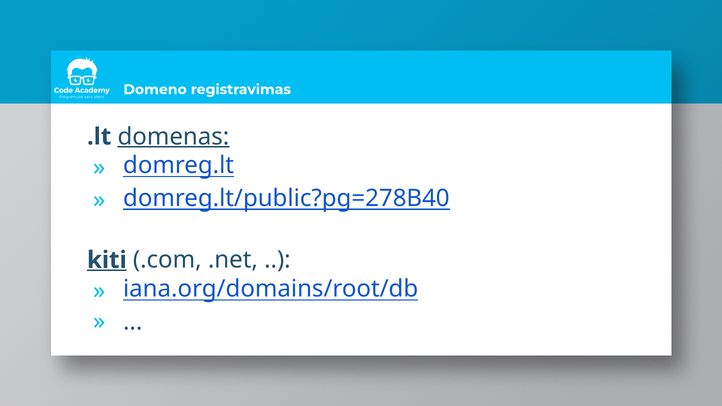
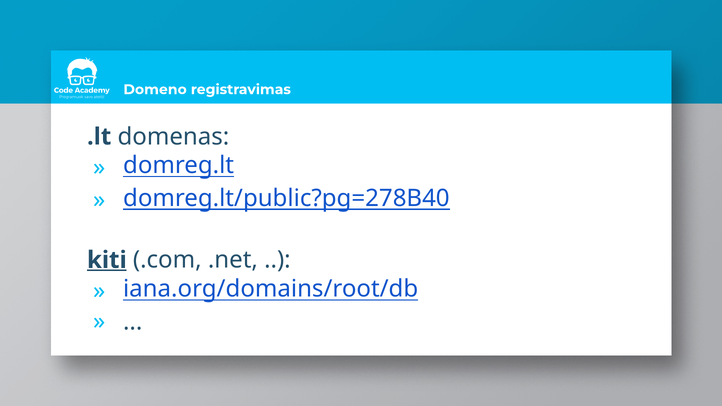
domenas underline: present -> none (173, 137)
